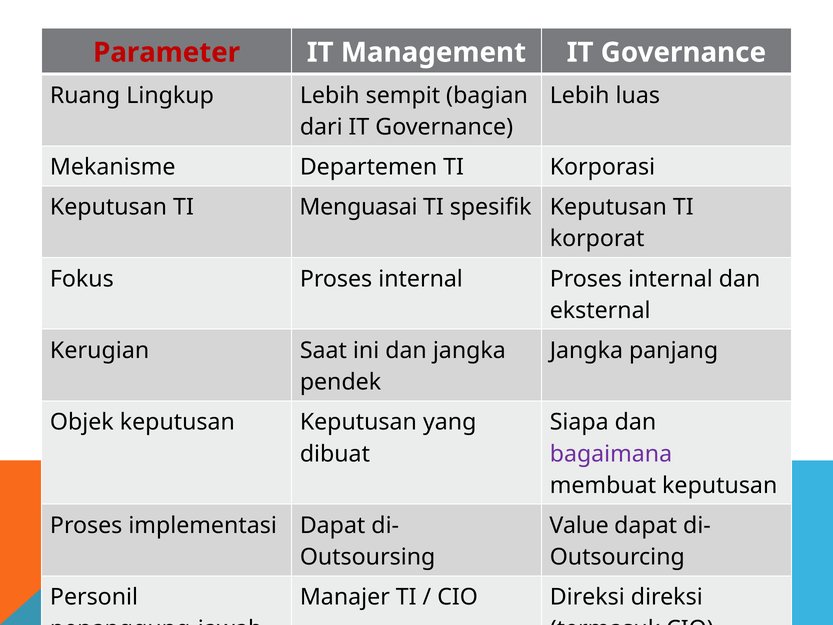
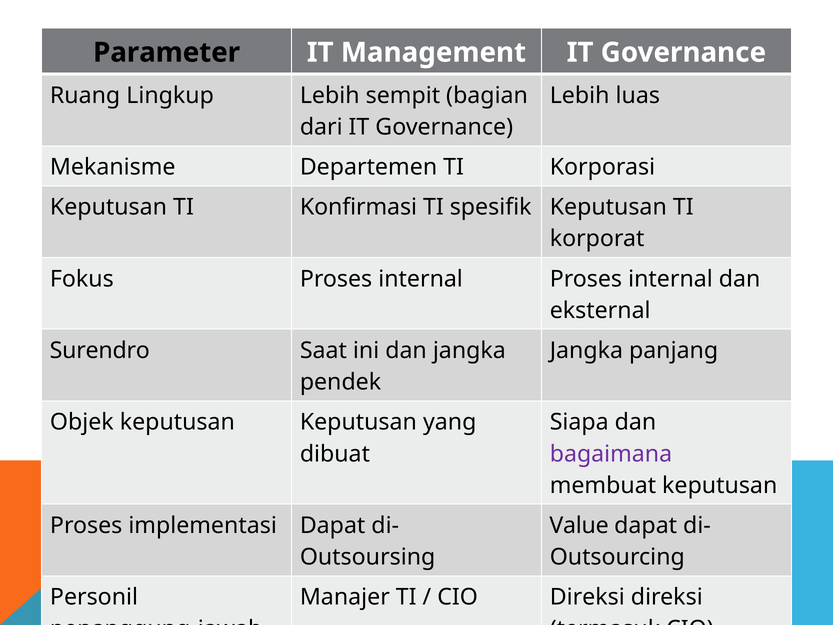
Parameter colour: red -> black (167, 52)
Menguasai: Menguasai -> Konfirmasi (358, 207)
Kerugian: Kerugian -> Surendro (100, 350)
